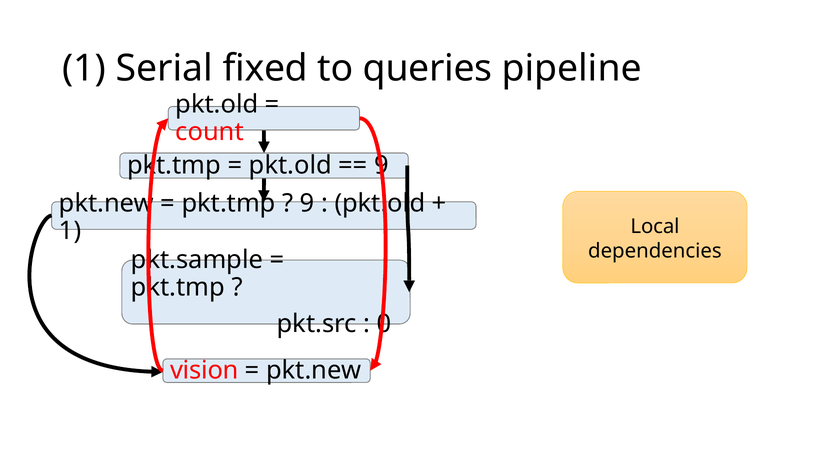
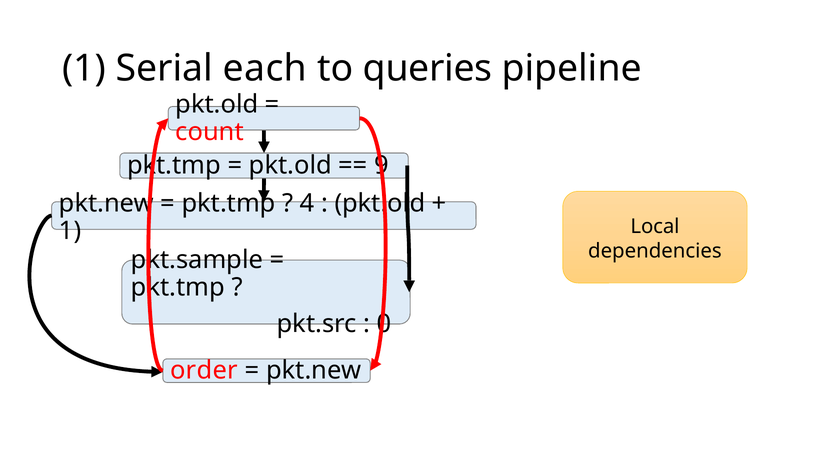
fixed: fixed -> each (265, 69)
9: 9 -> 4 (307, 203)
vision: vision -> order (204, 370)
